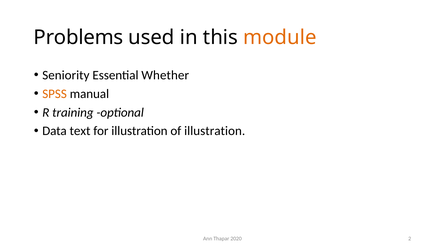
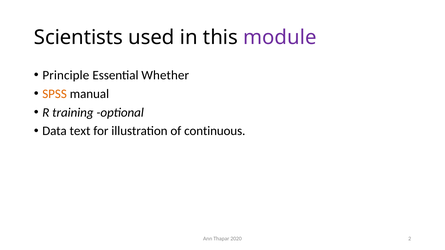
Problems: Problems -> Scientists (78, 37)
module colour: orange -> purple (280, 37)
Seniority: Seniority -> Principle (66, 75)
of illustration: illustration -> continuous (215, 131)
